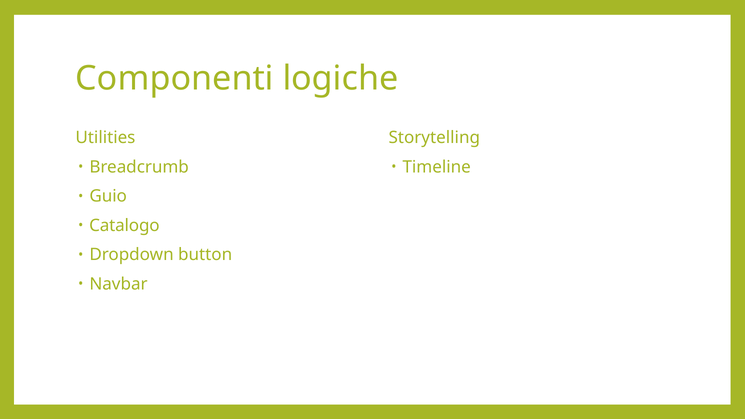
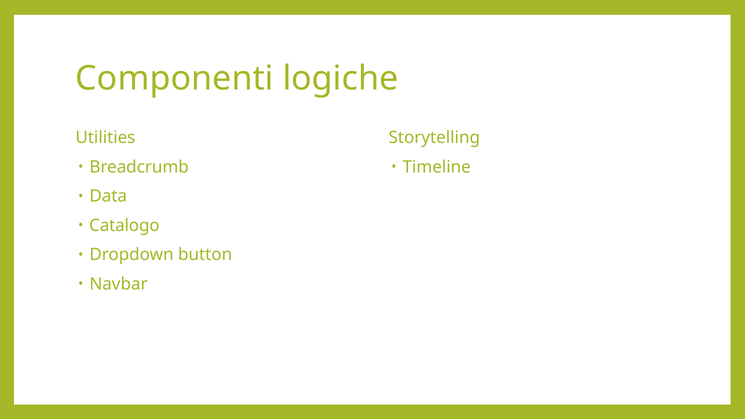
Guio: Guio -> Data (108, 196)
